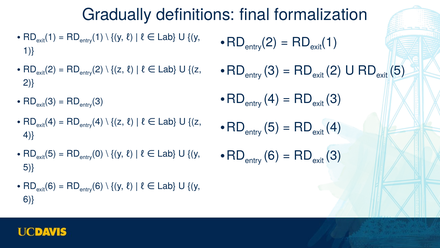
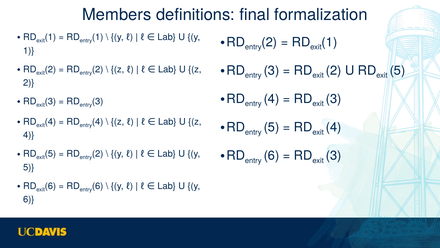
Gradually: Gradually -> Members (117, 15)
0: 0 -> 2 (98, 154)
